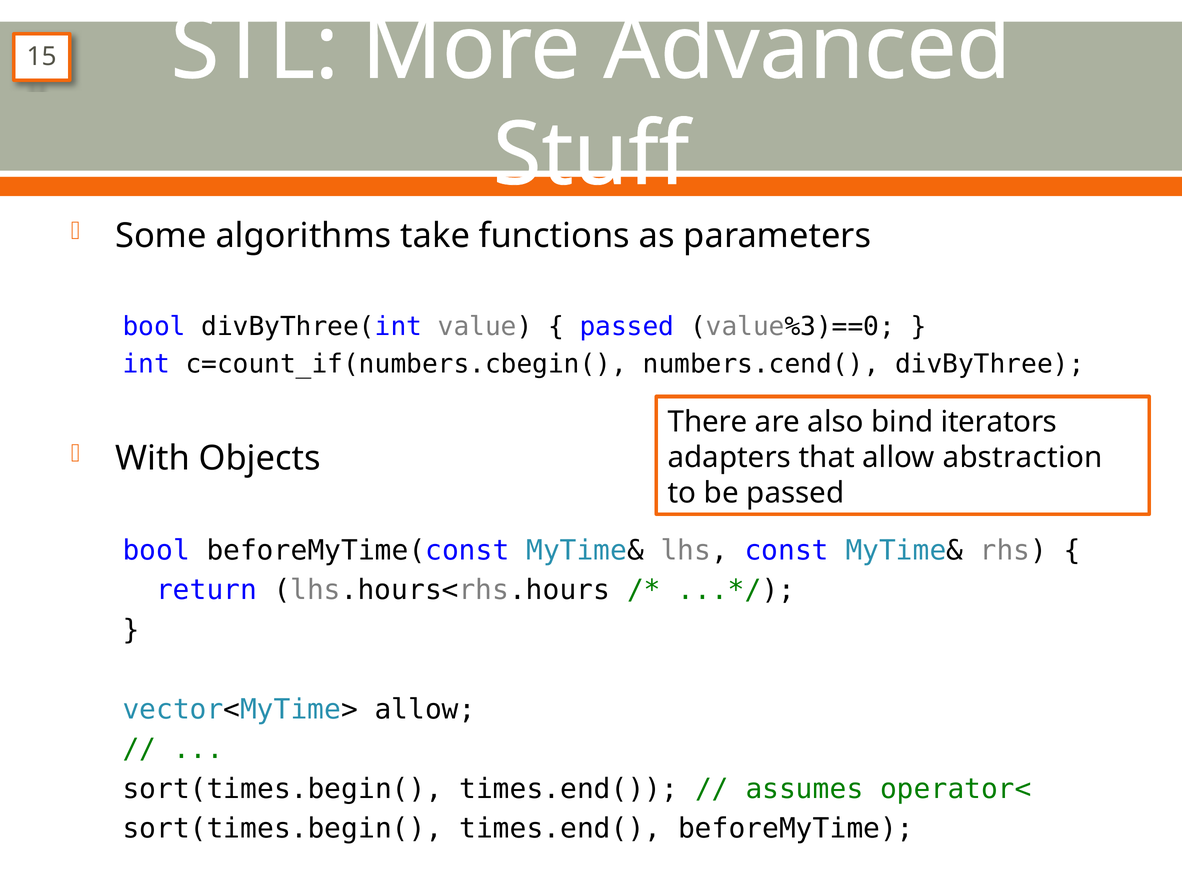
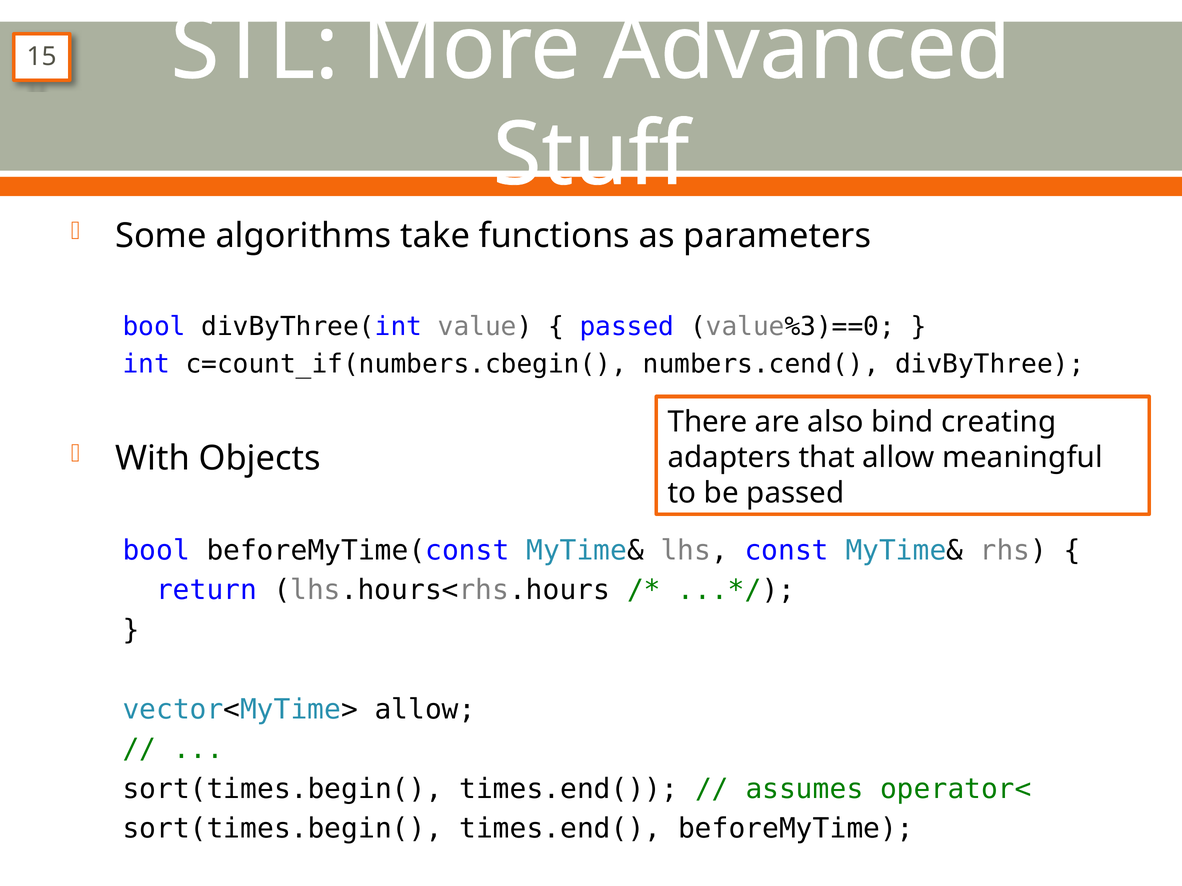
iterators: iterators -> creating (999, 422)
abstraction: abstraction -> meaningful (1023, 458)
